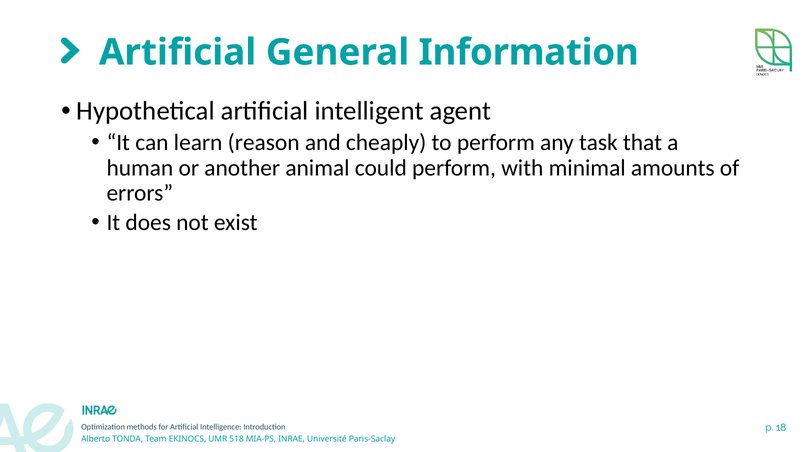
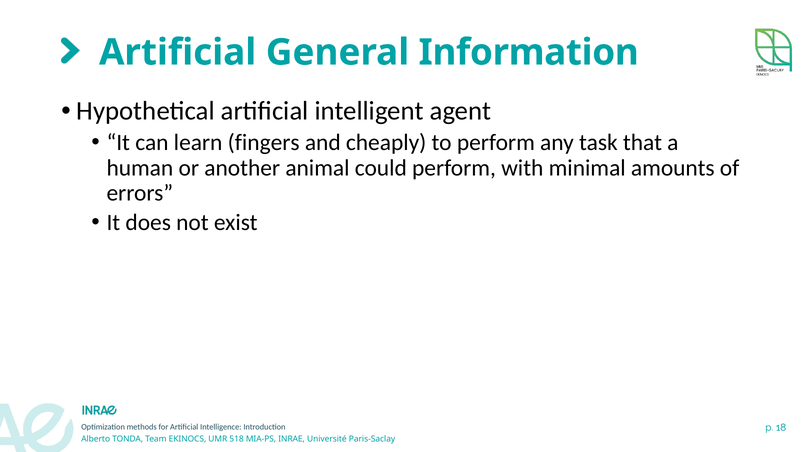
reason: reason -> fingers (264, 143)
